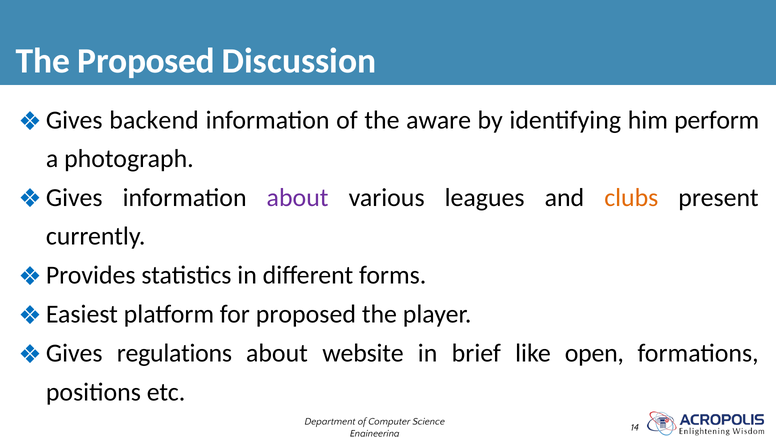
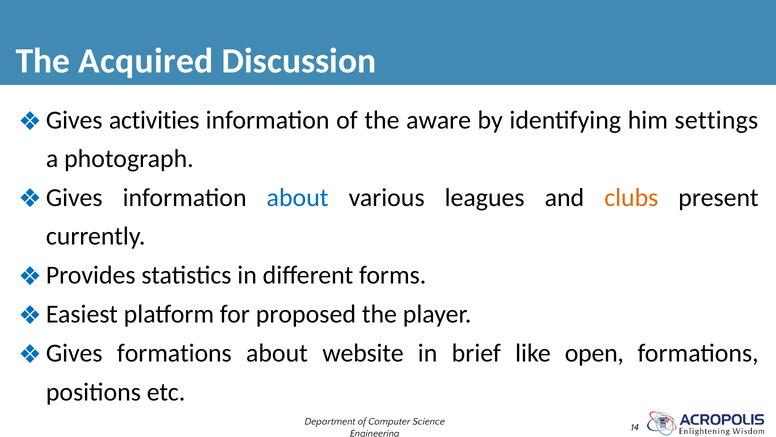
The Proposed: Proposed -> Acquired (146, 61)
backend: backend -> activities (154, 120)
perform: perform -> settings (716, 120)
about colour: purple -> blue (298, 197)
regulations: regulations -> formations (174, 353)
